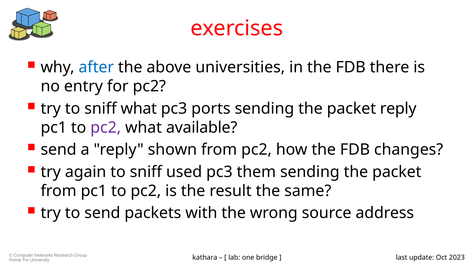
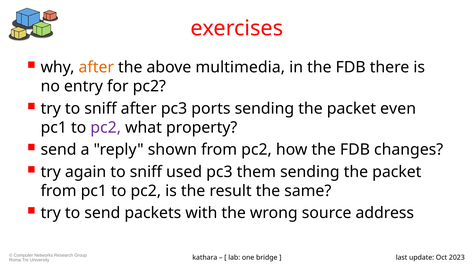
after colour: blue -> orange (96, 67)
universities: universities -> multimedia (240, 67)
sniff what: what -> after (139, 108)
packet reply: reply -> even (398, 108)
available: available -> property (202, 127)
